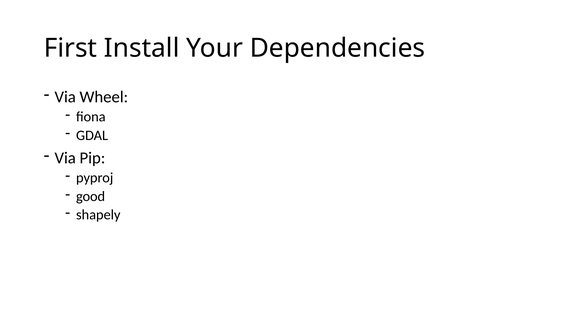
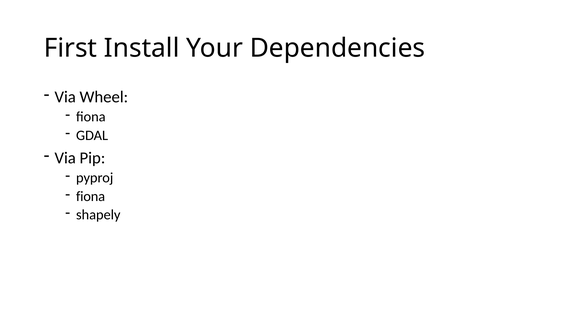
good: good -> fiona (91, 196)
